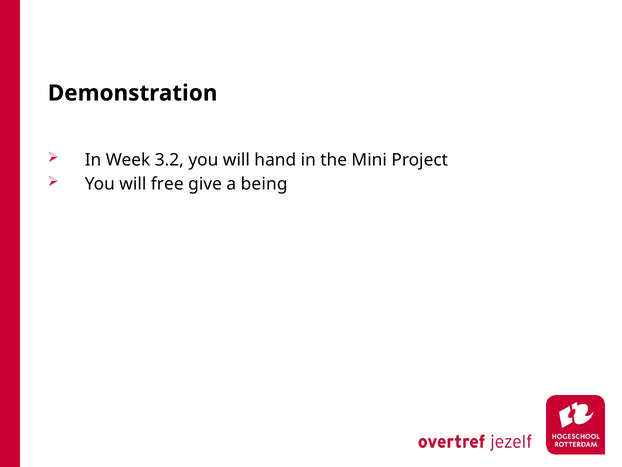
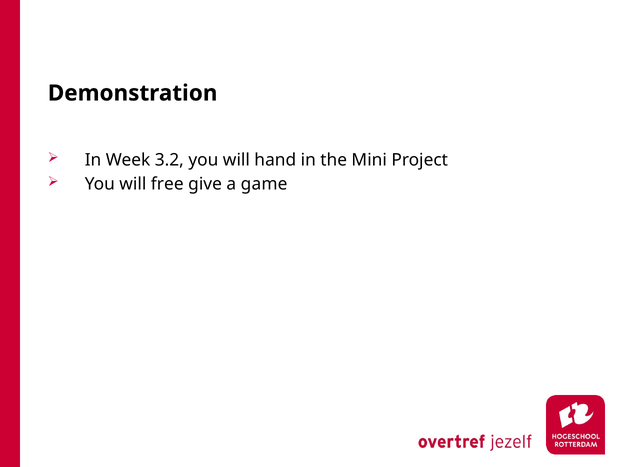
being: being -> game (264, 184)
